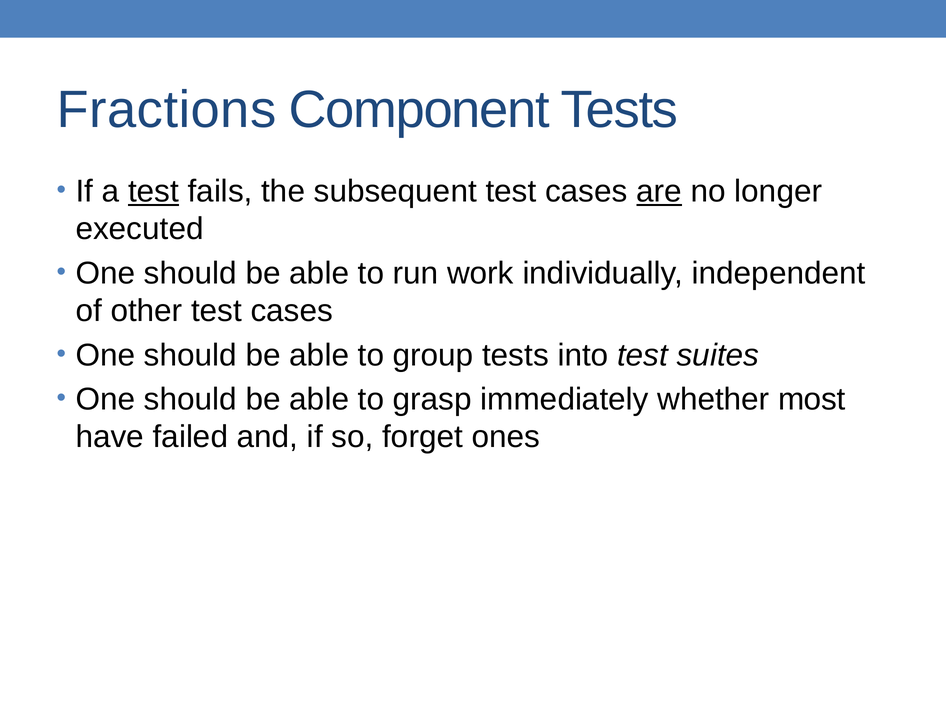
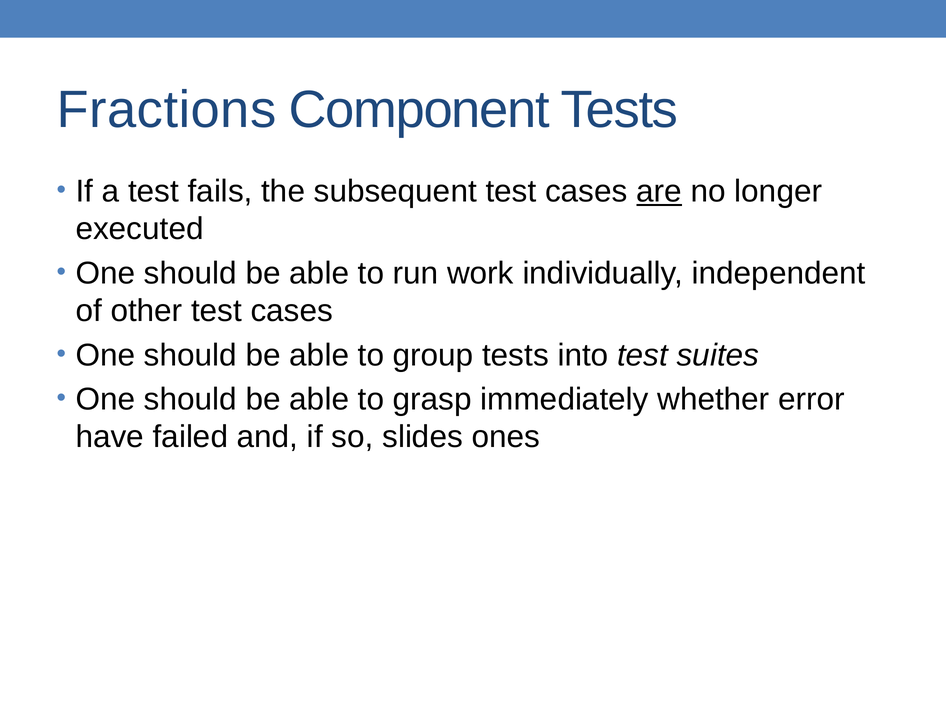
test underline: present -> none (154, 191)
most: most -> error (812, 399)
forget: forget -> slides (423, 437)
